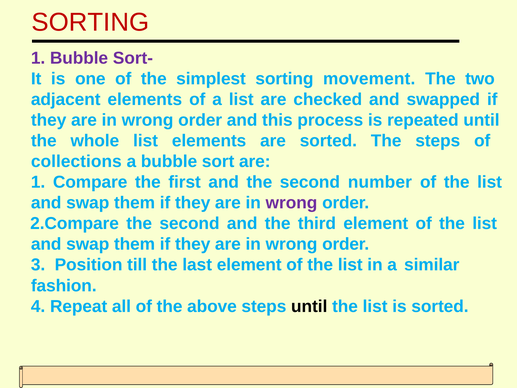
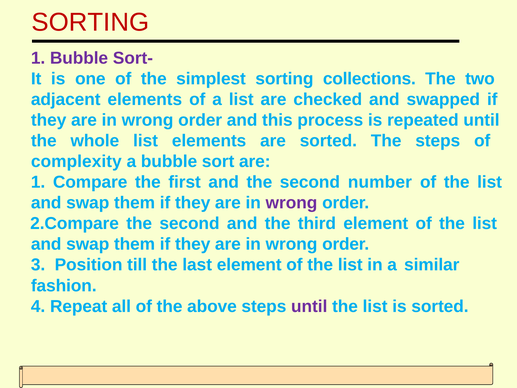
movement: movement -> collections (369, 79)
collections: collections -> complexity (76, 161)
until colour: black -> purple (309, 306)
